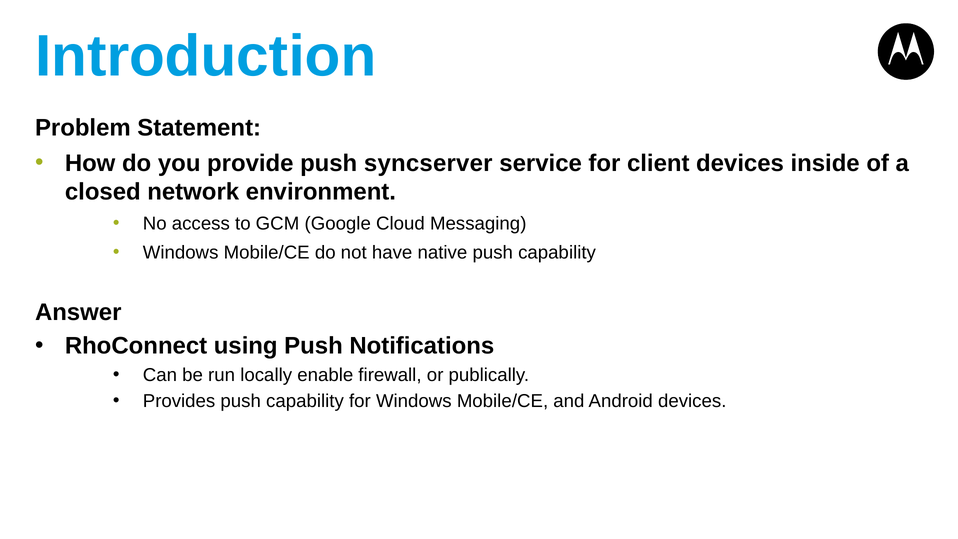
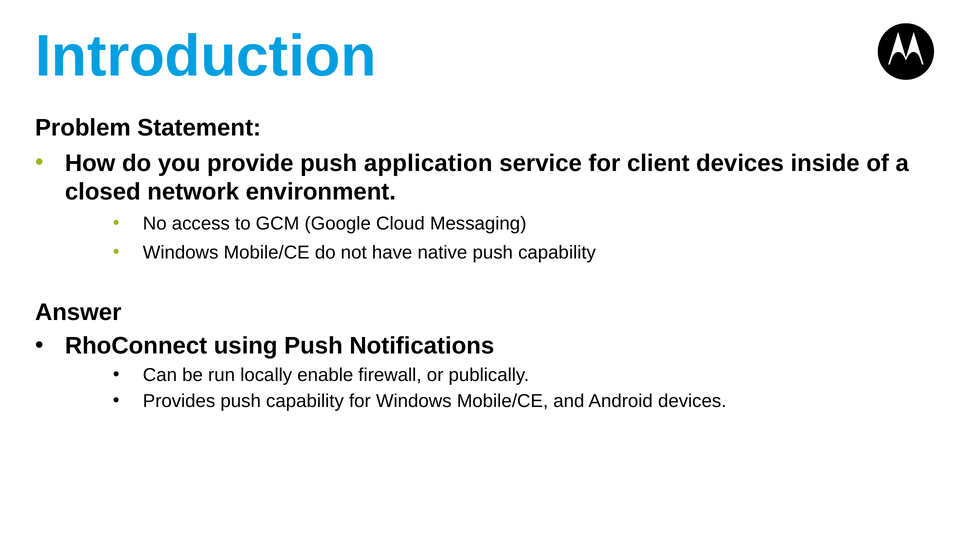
syncserver: syncserver -> application (428, 163)
